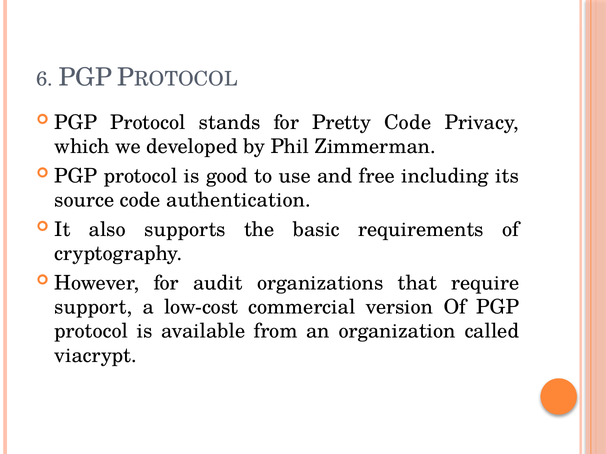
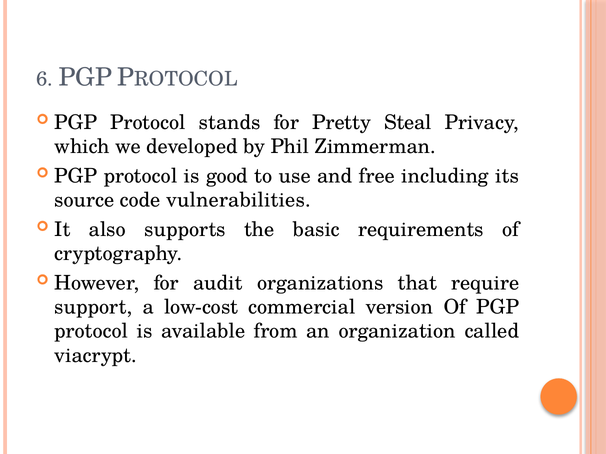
Pretty Code: Code -> Steal (408, 123)
authentication: authentication -> vulnerabilities (239, 200)
